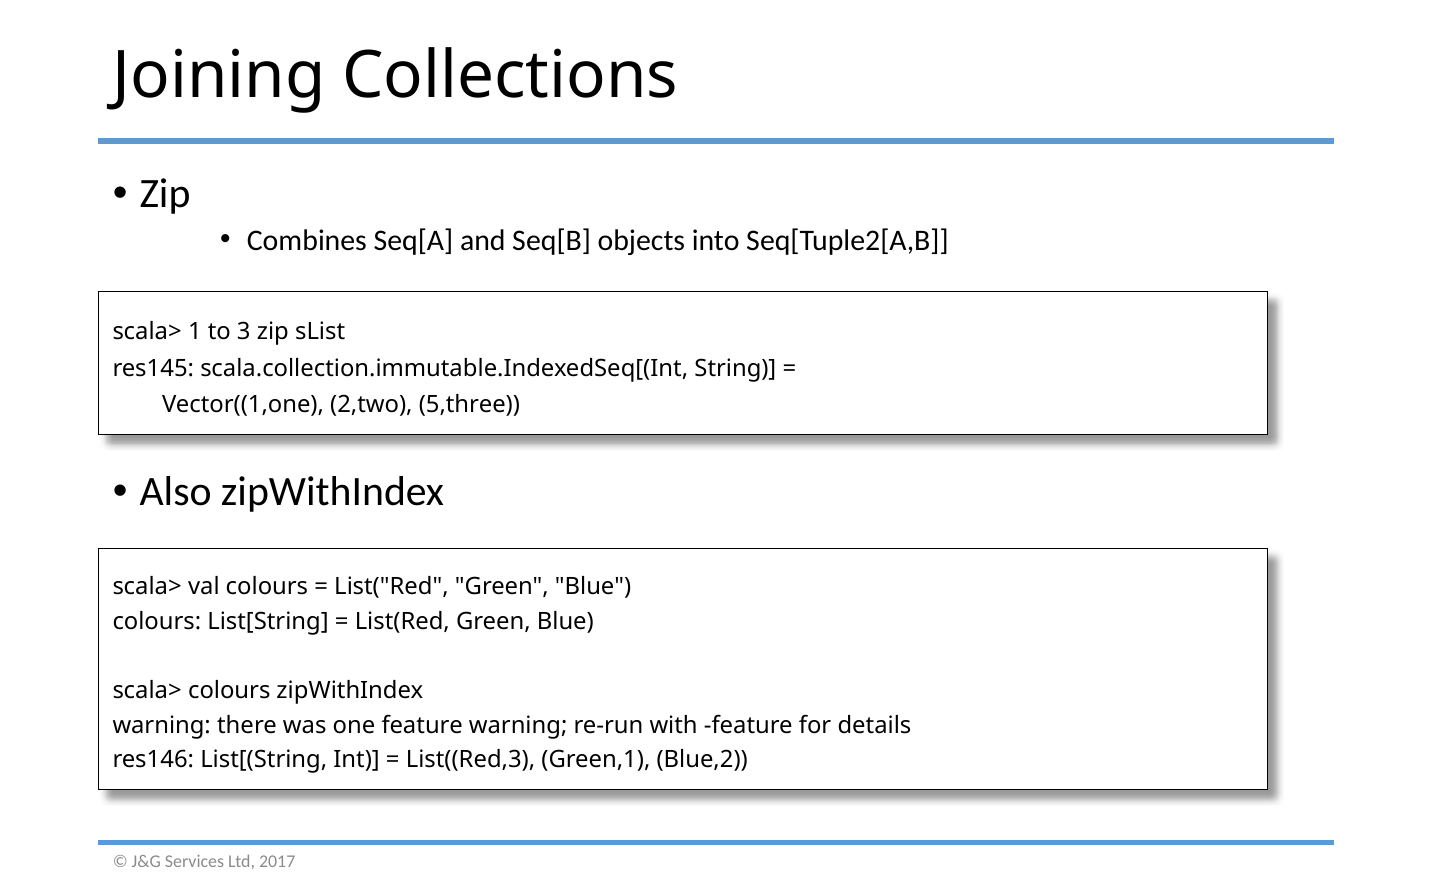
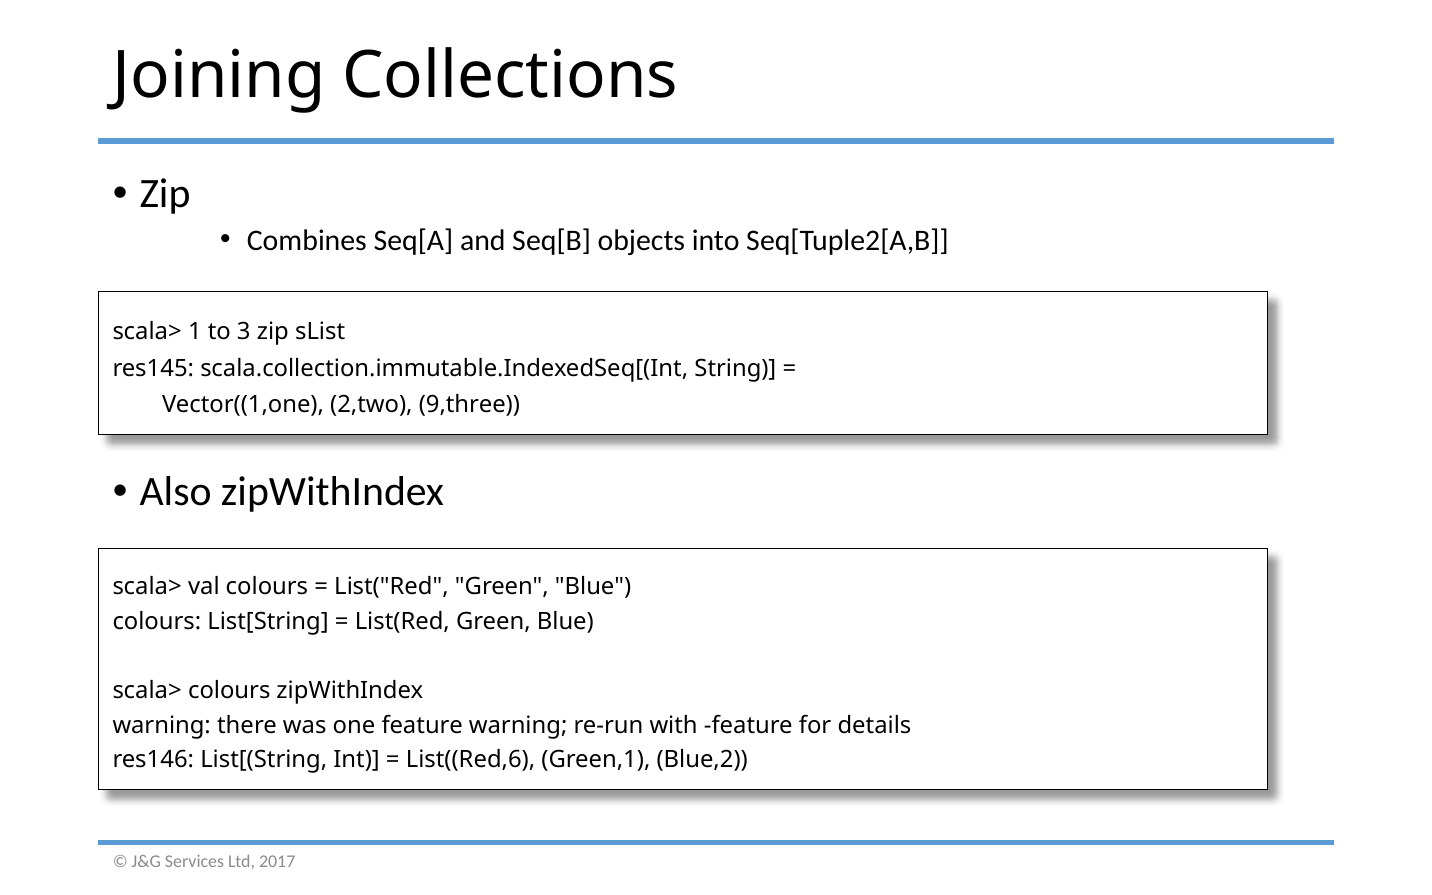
5,three: 5,three -> 9,three (469, 405)
List((Red,3: List((Red,3 -> List((Red,6 (471, 760)
